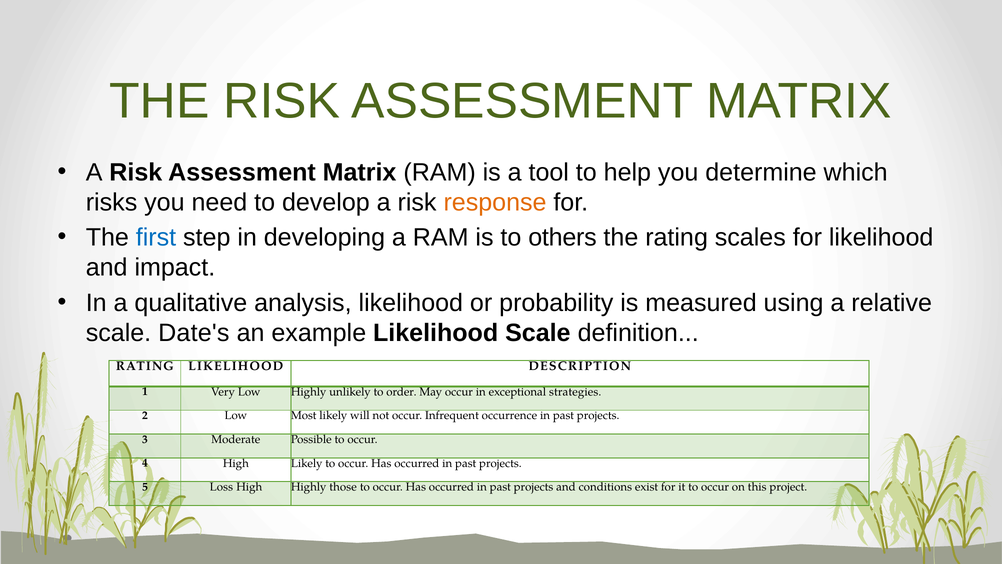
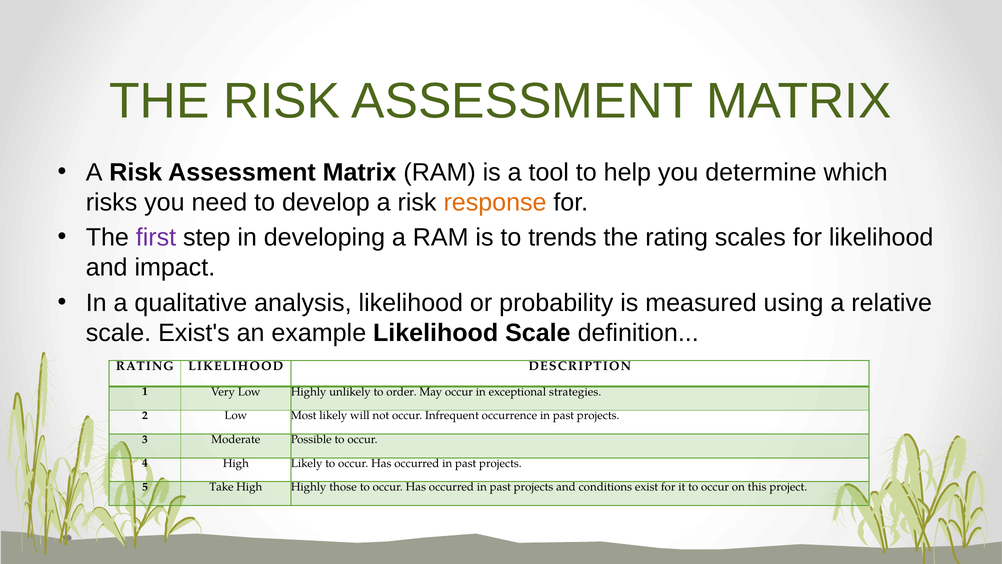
first colour: blue -> purple (156, 237)
others: others -> trends (563, 237)
Date's: Date's -> Exist's (194, 333)
Loss: Loss -> Take (221, 487)
